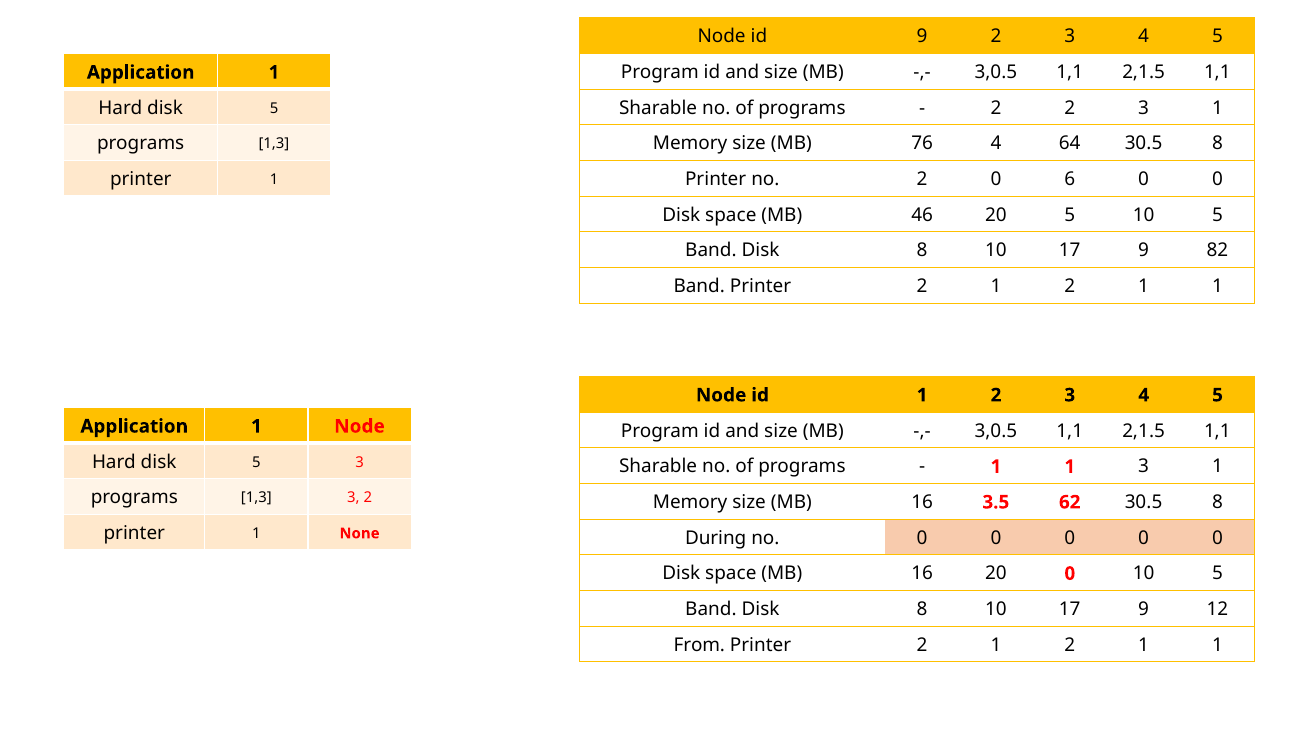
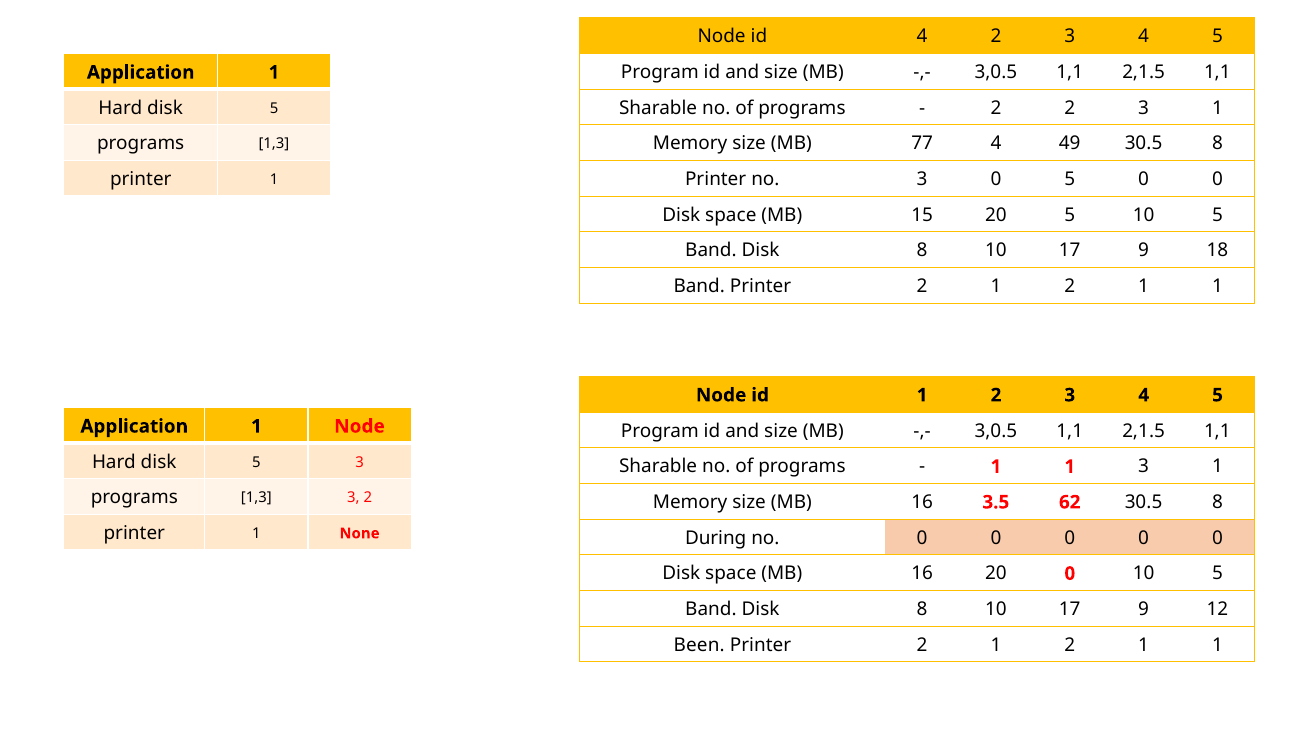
id 9: 9 -> 4 (922, 37)
76: 76 -> 77 (922, 144)
64: 64 -> 49 (1070, 144)
no 2: 2 -> 3 (922, 179)
0 6: 6 -> 5 (1070, 179)
46: 46 -> 15 (922, 215)
82: 82 -> 18 (1217, 251)
From: From -> Been (699, 645)
